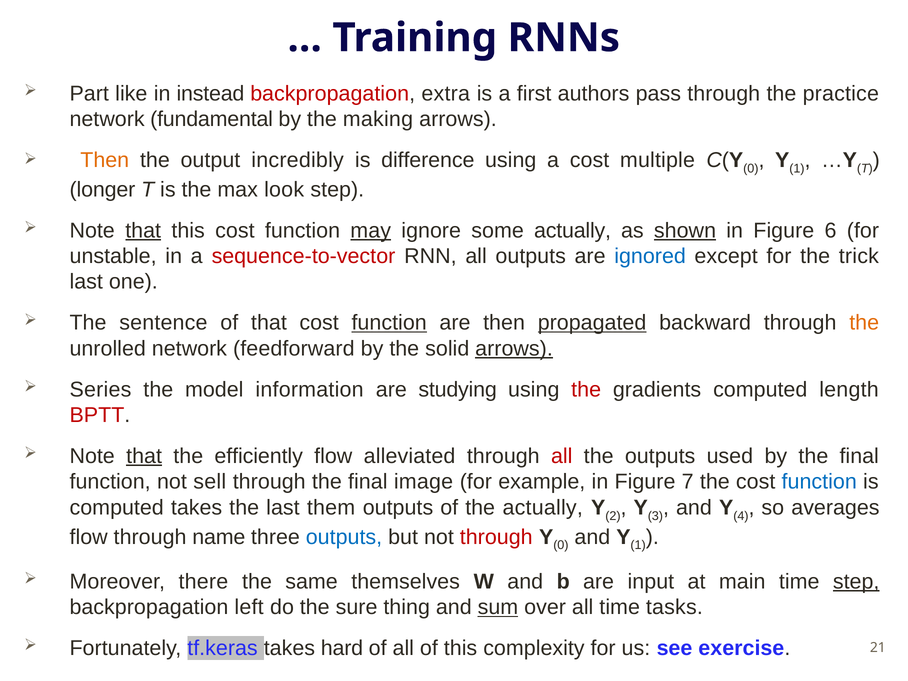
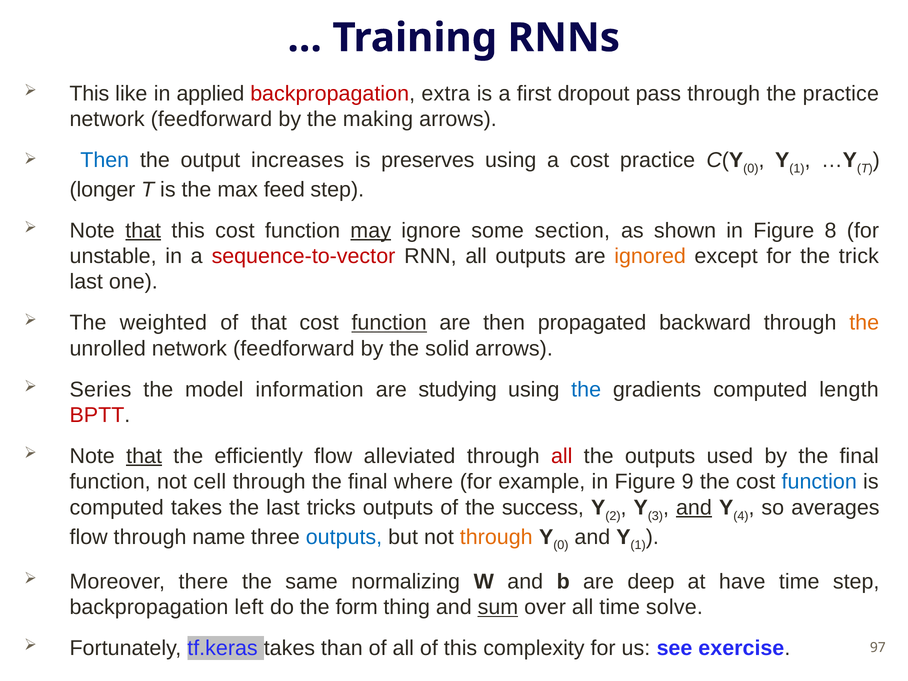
Part: Part -> This (89, 94)
instead: instead -> applied (210, 94)
authors: authors -> dropout (594, 94)
fundamental: fundamental -> feedforward (211, 119)
Then colour: orange -> blue (105, 160)
incredibly: incredibly -> increases (298, 160)
difference: difference -> preserves (428, 160)
cost multiple: multiple -> practice (658, 160)
look: look -> feed (284, 190)
some actually: actually -> section (572, 230)
shown underline: present -> none (685, 230)
6: 6 -> 8 (831, 230)
ignored colour: blue -> orange (650, 256)
sentence: sentence -> weighted (163, 323)
propagated underline: present -> none (592, 323)
arrows underline: present -> none (514, 349)
the colour: red -> blue (586, 389)
sell: sell -> cell (210, 482)
image: image -> where (424, 482)
7: 7 -> 9 (688, 482)
them: them -> tricks (331, 508)
the actually: actually -> success (543, 508)
and underline: none -> present (694, 508)
through colour: red -> orange (496, 537)
themselves: themselves -> normalizing (406, 581)
input: input -> deep (651, 581)
main: main -> have (742, 581)
step underline: present -> none (856, 581)
sure: sure -> form (357, 607)
tasks: tasks -> solve (674, 607)
hard: hard -> than (342, 648)
21: 21 -> 97 (878, 648)
